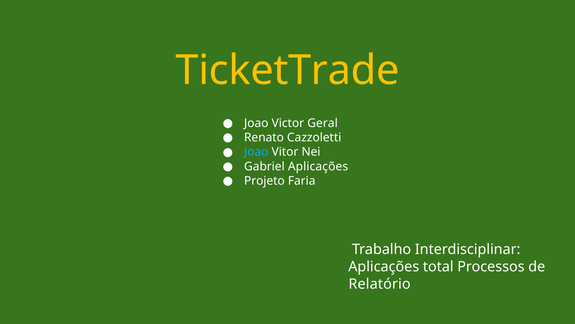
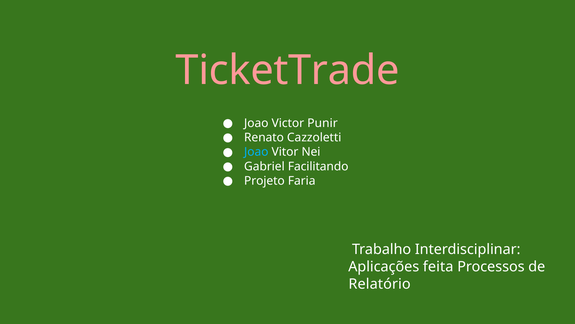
TicketTrade colour: yellow -> pink (288, 70)
Geral: Geral -> Punir (323, 123)
Gabriel Aplicações: Aplicações -> Facilitando (318, 166)
total: total -> feita (438, 266)
